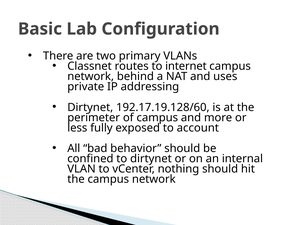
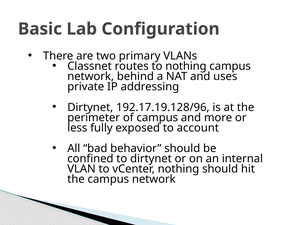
to internet: internet -> nothing (186, 66)
192.17.19.128/60: 192.17.19.128/60 -> 192.17.19.128/96 (163, 107)
